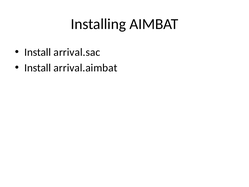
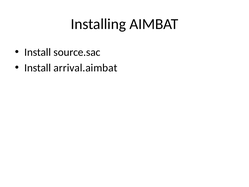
arrival.sac: arrival.sac -> source.sac (77, 52)
